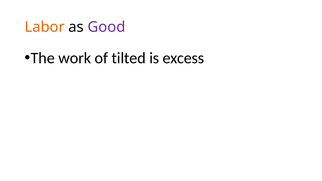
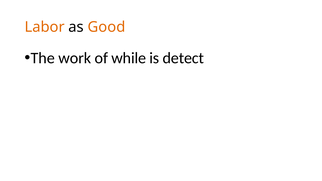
Good colour: purple -> orange (106, 27)
tilted: tilted -> while (129, 58)
excess: excess -> detect (183, 58)
